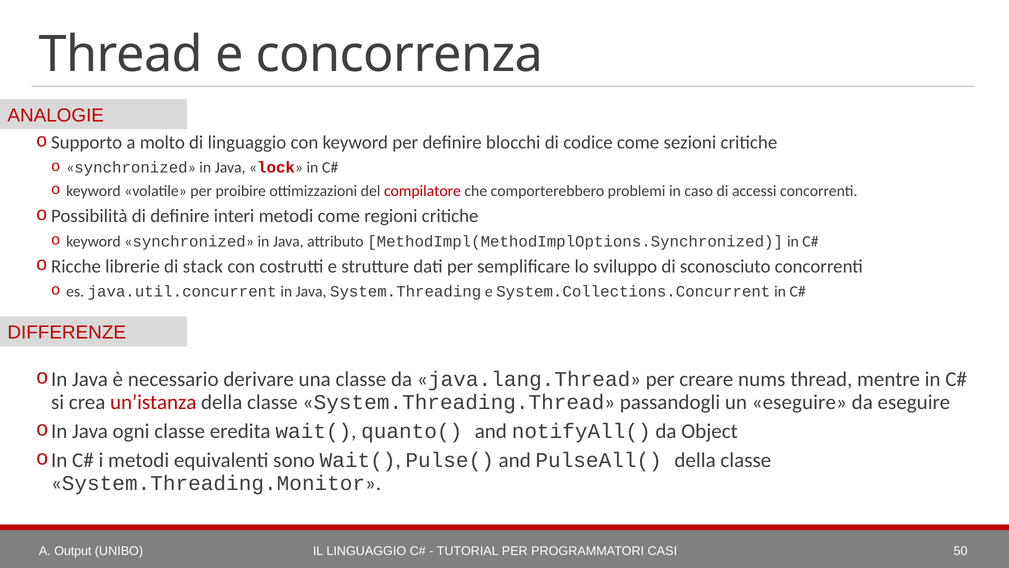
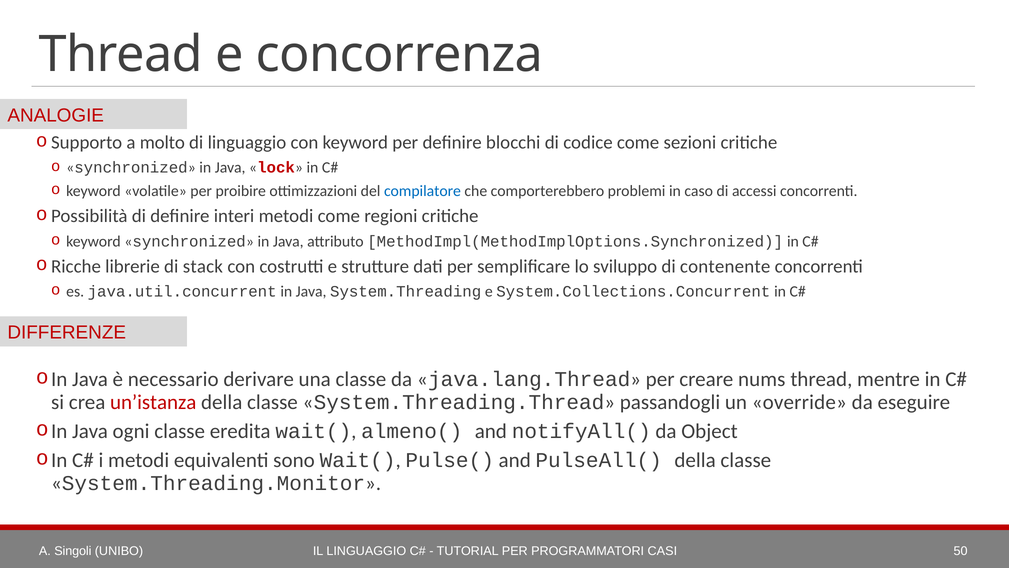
compilatore colour: red -> blue (422, 191)
sconosciuto: sconosciuto -> contenente (725, 266)
un eseguire: eseguire -> override (799, 402)
quanto(: quanto( -> almeno( (412, 431)
Output: Output -> Singoli (73, 551)
